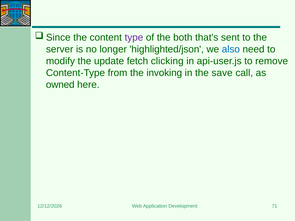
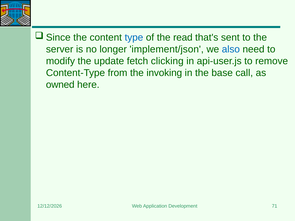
type colour: purple -> blue (134, 38)
both: both -> read (183, 38)
highlighted/json: highlighted/json -> implement/json (167, 49)
save: save -> base (222, 73)
